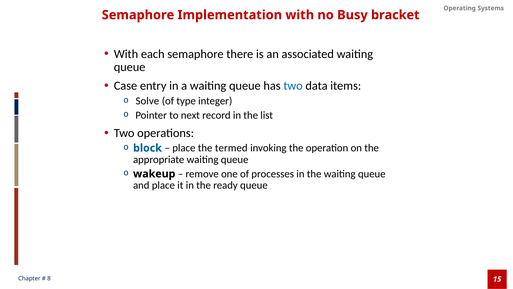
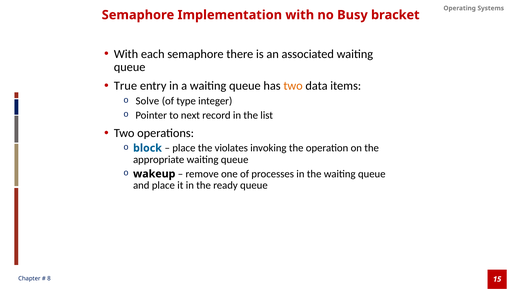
Case: Case -> True (125, 86)
two colour: blue -> orange (293, 86)
termed: termed -> violates (231, 148)
